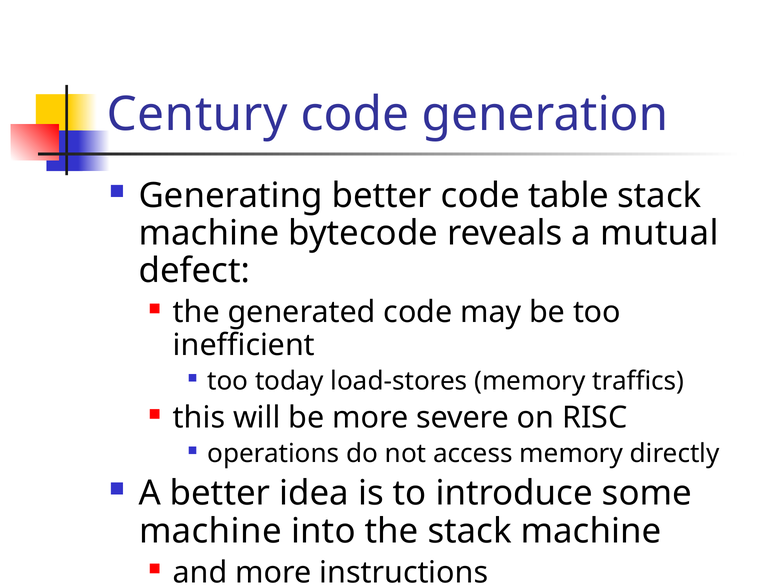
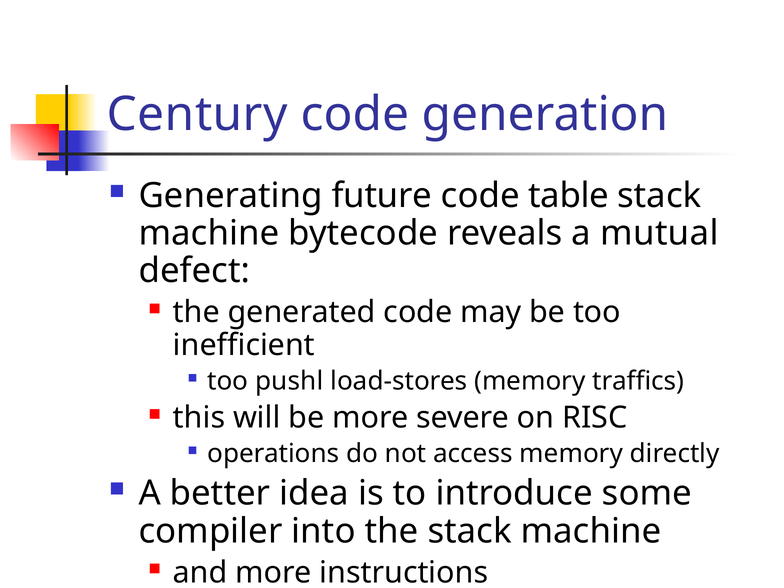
Generating better: better -> future (382, 196)
today: today -> pushl (289, 381)
machine: machine -> compiler (211, 531)
